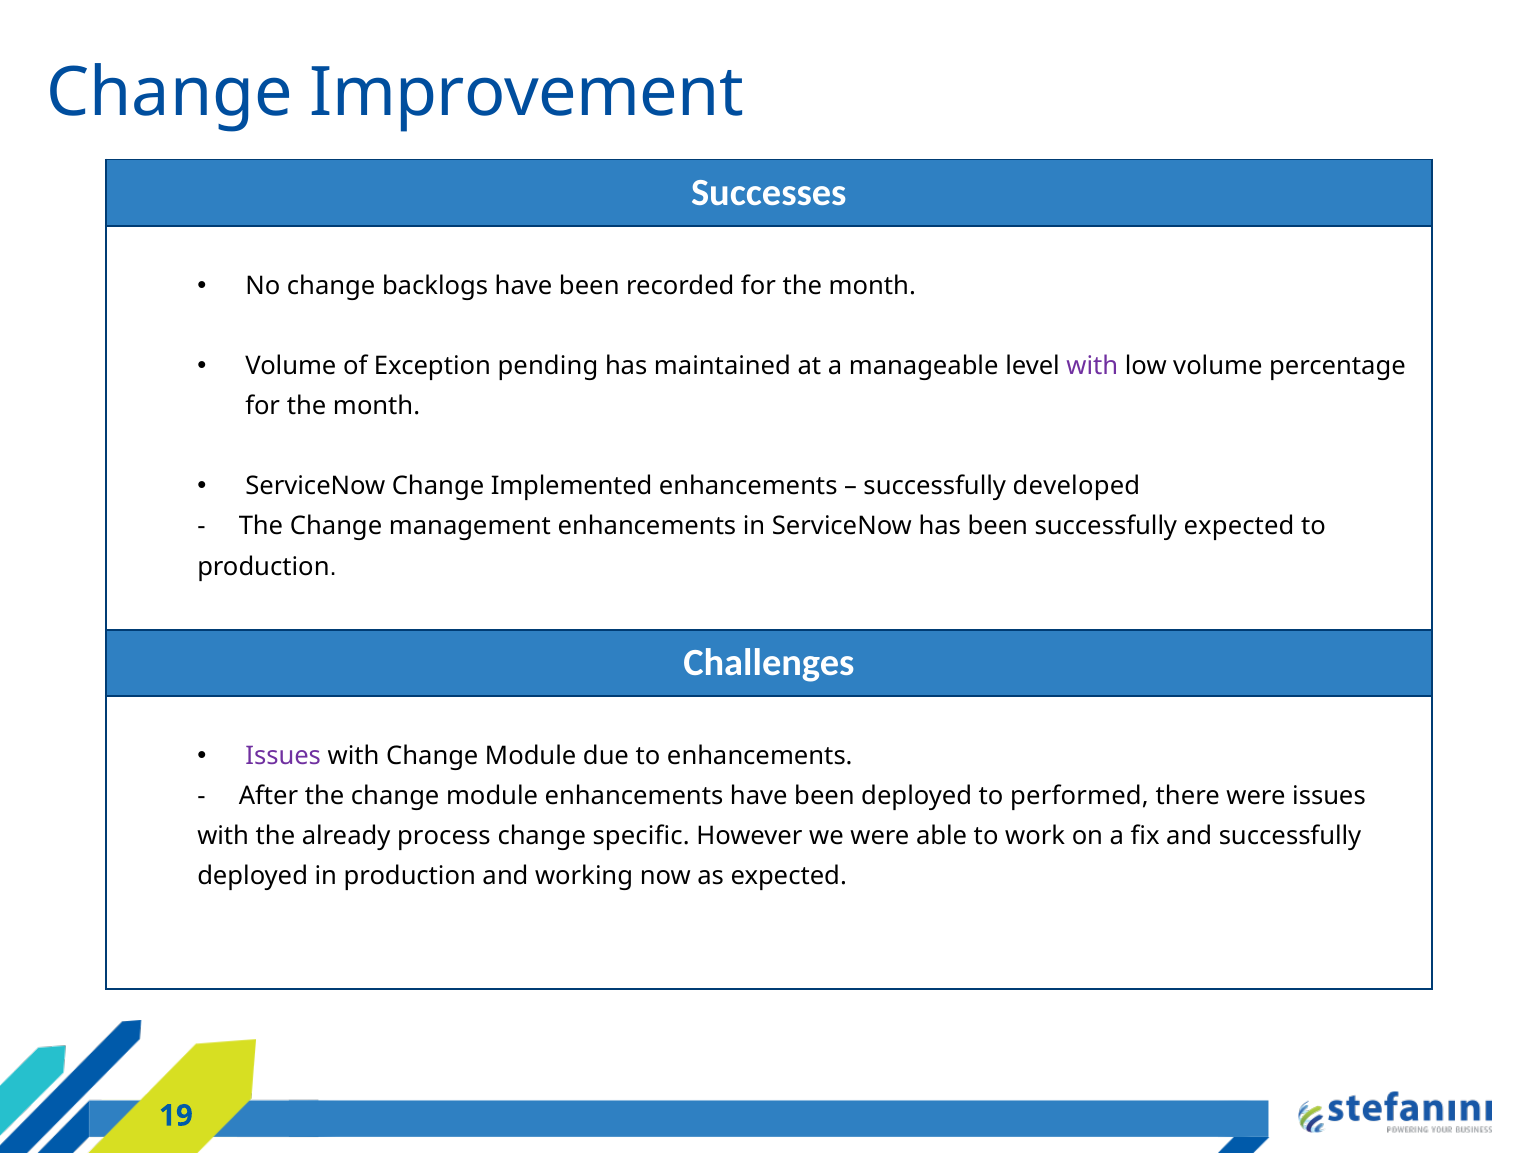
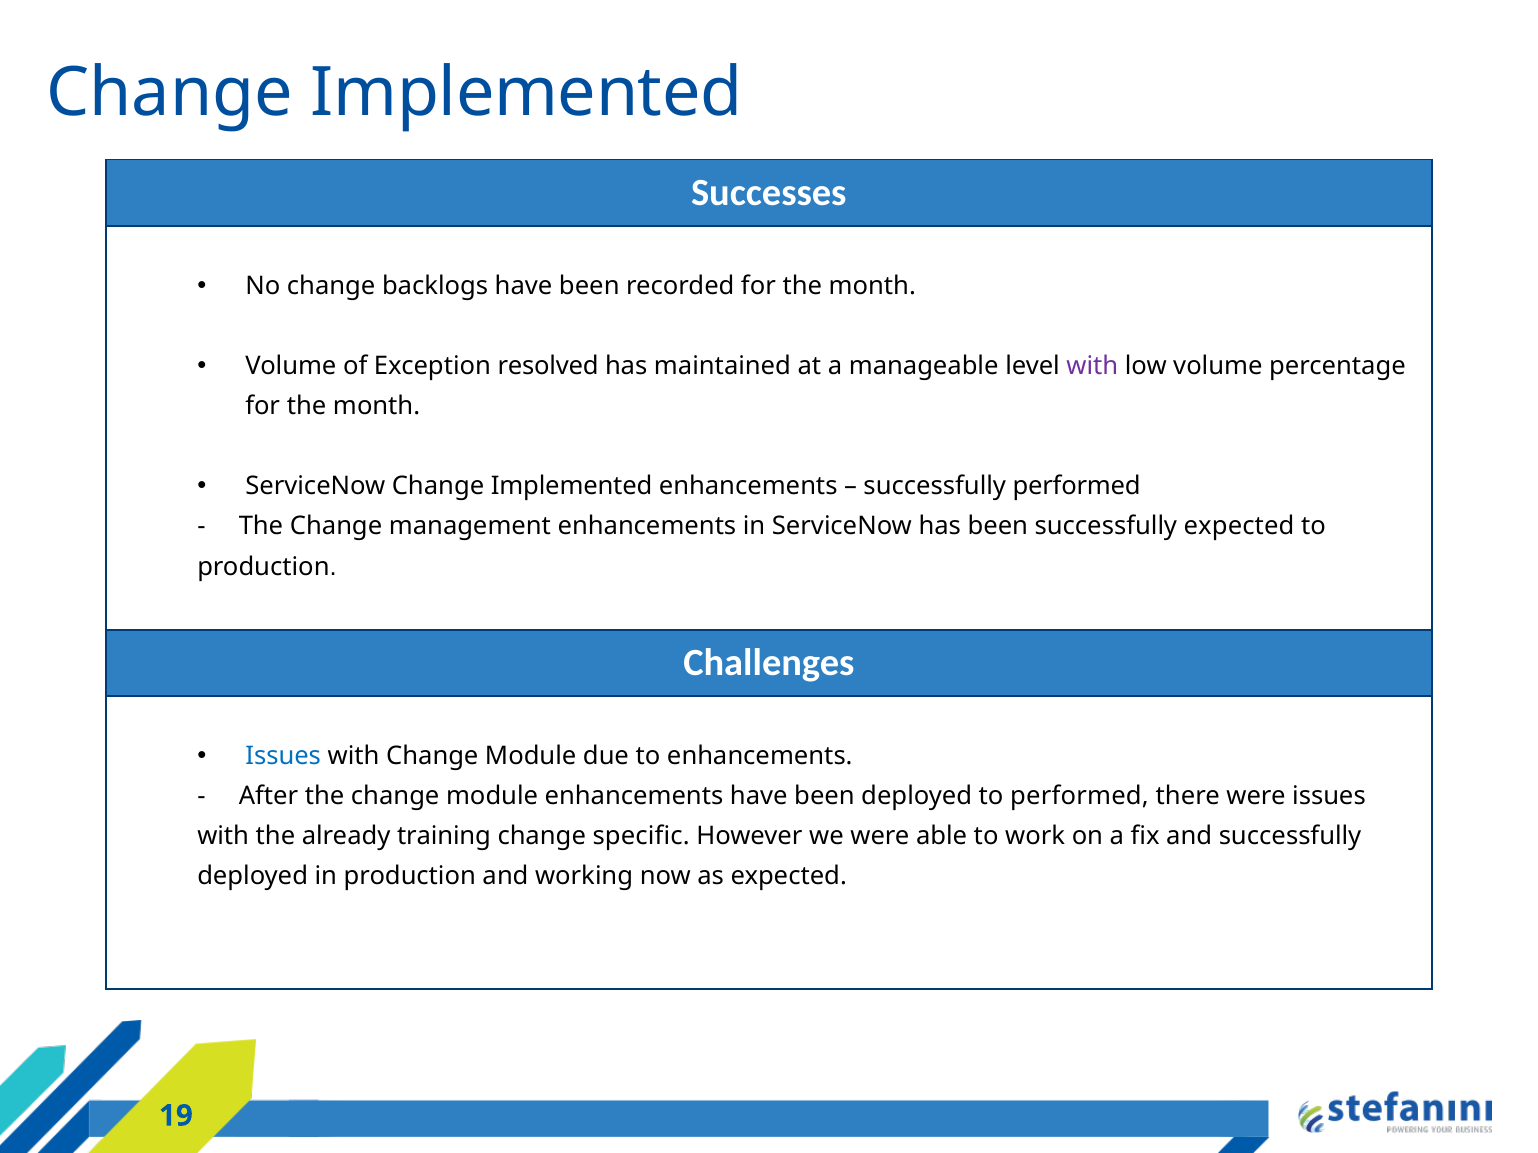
Improvement: Improvement -> Implemented (527, 93)
pending: pending -> resolved (548, 366)
successfully developed: developed -> performed (1077, 487)
Issues colour: purple -> blue (283, 757)
process: process -> training (444, 837)
